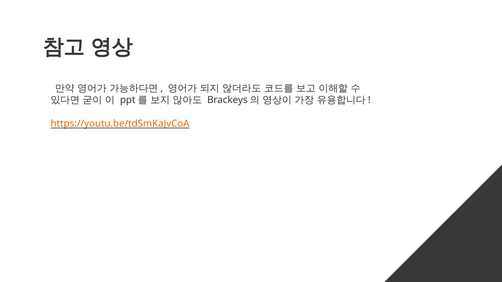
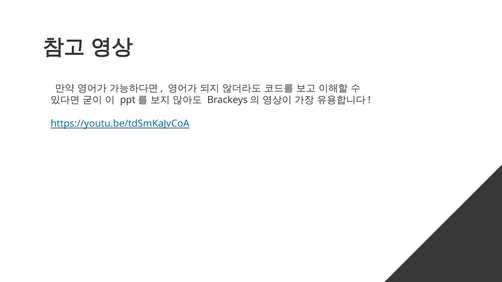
https://youtu.be/tdSmKaJvCoA colour: orange -> blue (120, 124)
